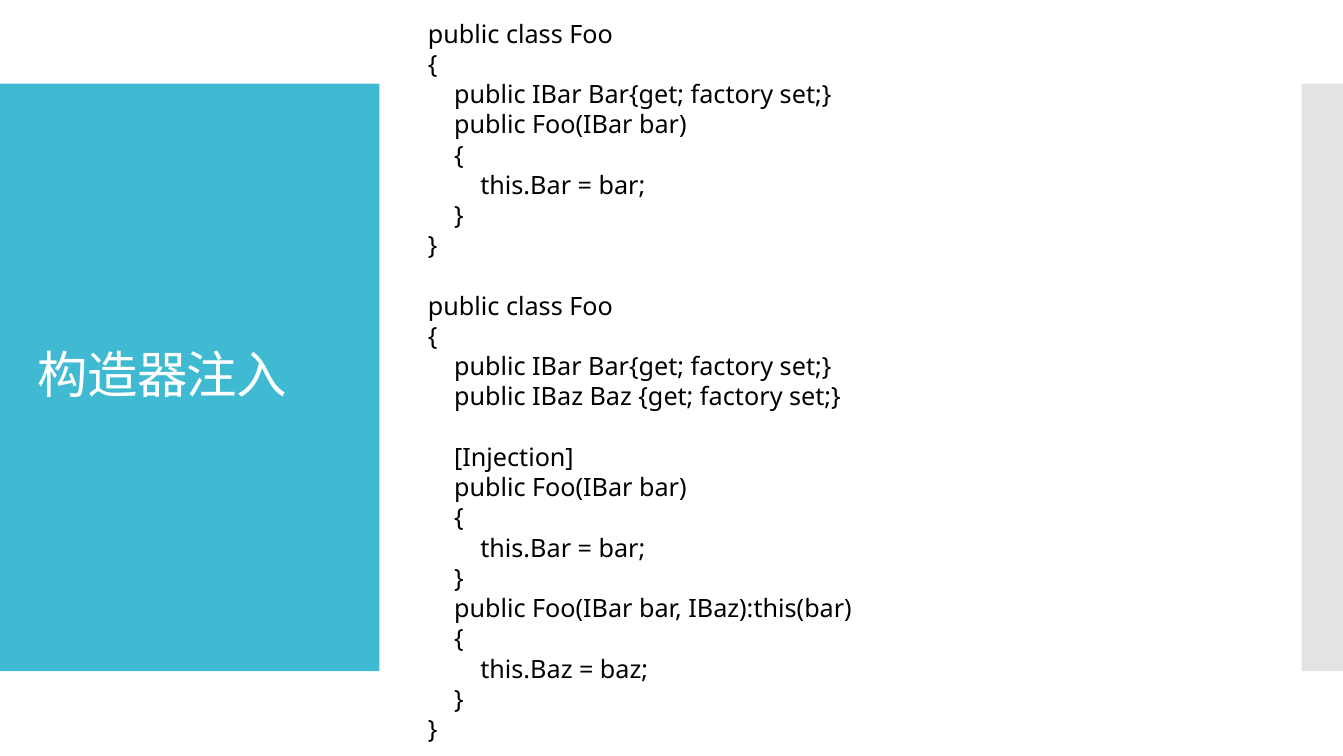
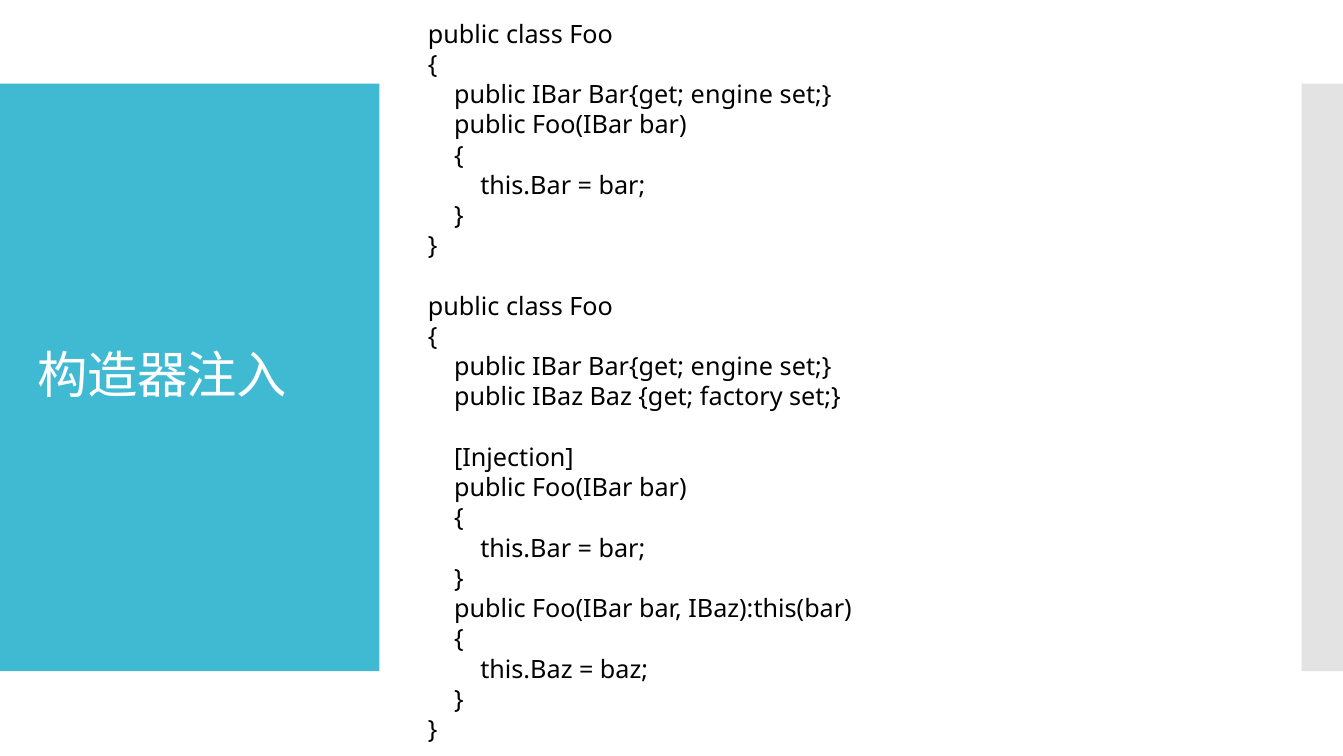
factory: factory -> engine (732, 95)
factory: factory -> engine (732, 367)
